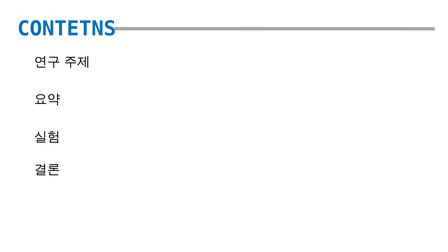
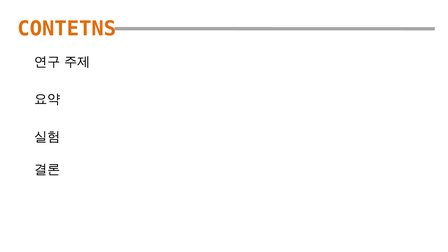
CONTETNS colour: blue -> orange (67, 29)
